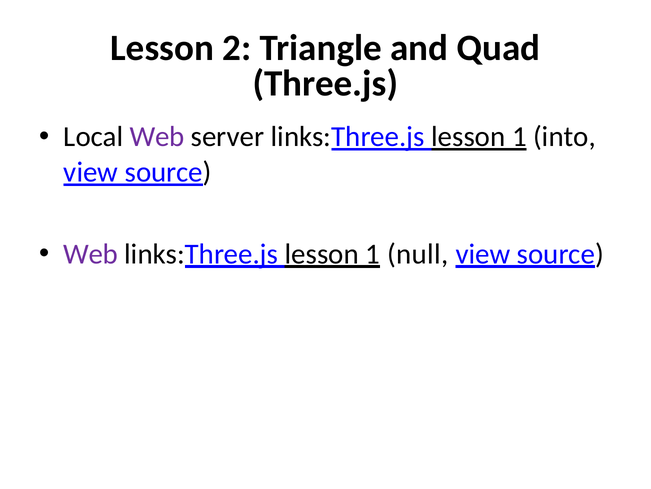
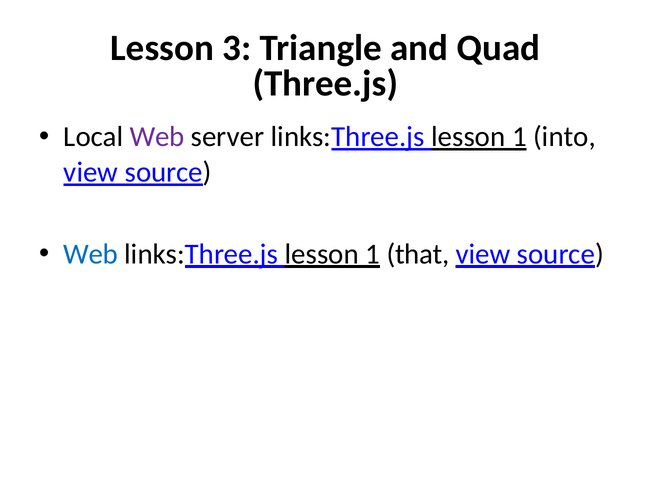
2: 2 -> 3 (237, 48)
Web colour: purple -> blue (91, 254)
null: null -> that (418, 254)
